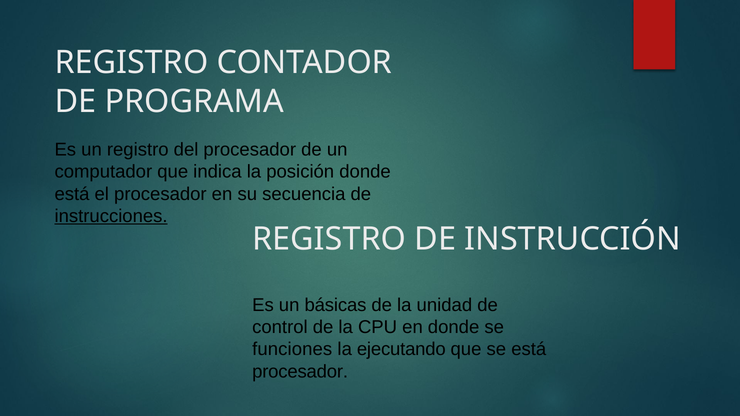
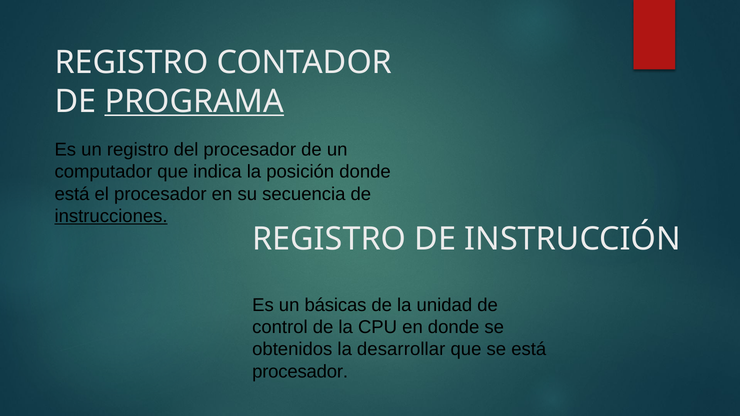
PROGRAMA underline: none -> present (194, 101)
funciones: funciones -> obtenidos (292, 350)
ejecutando: ejecutando -> desarrollar (401, 350)
